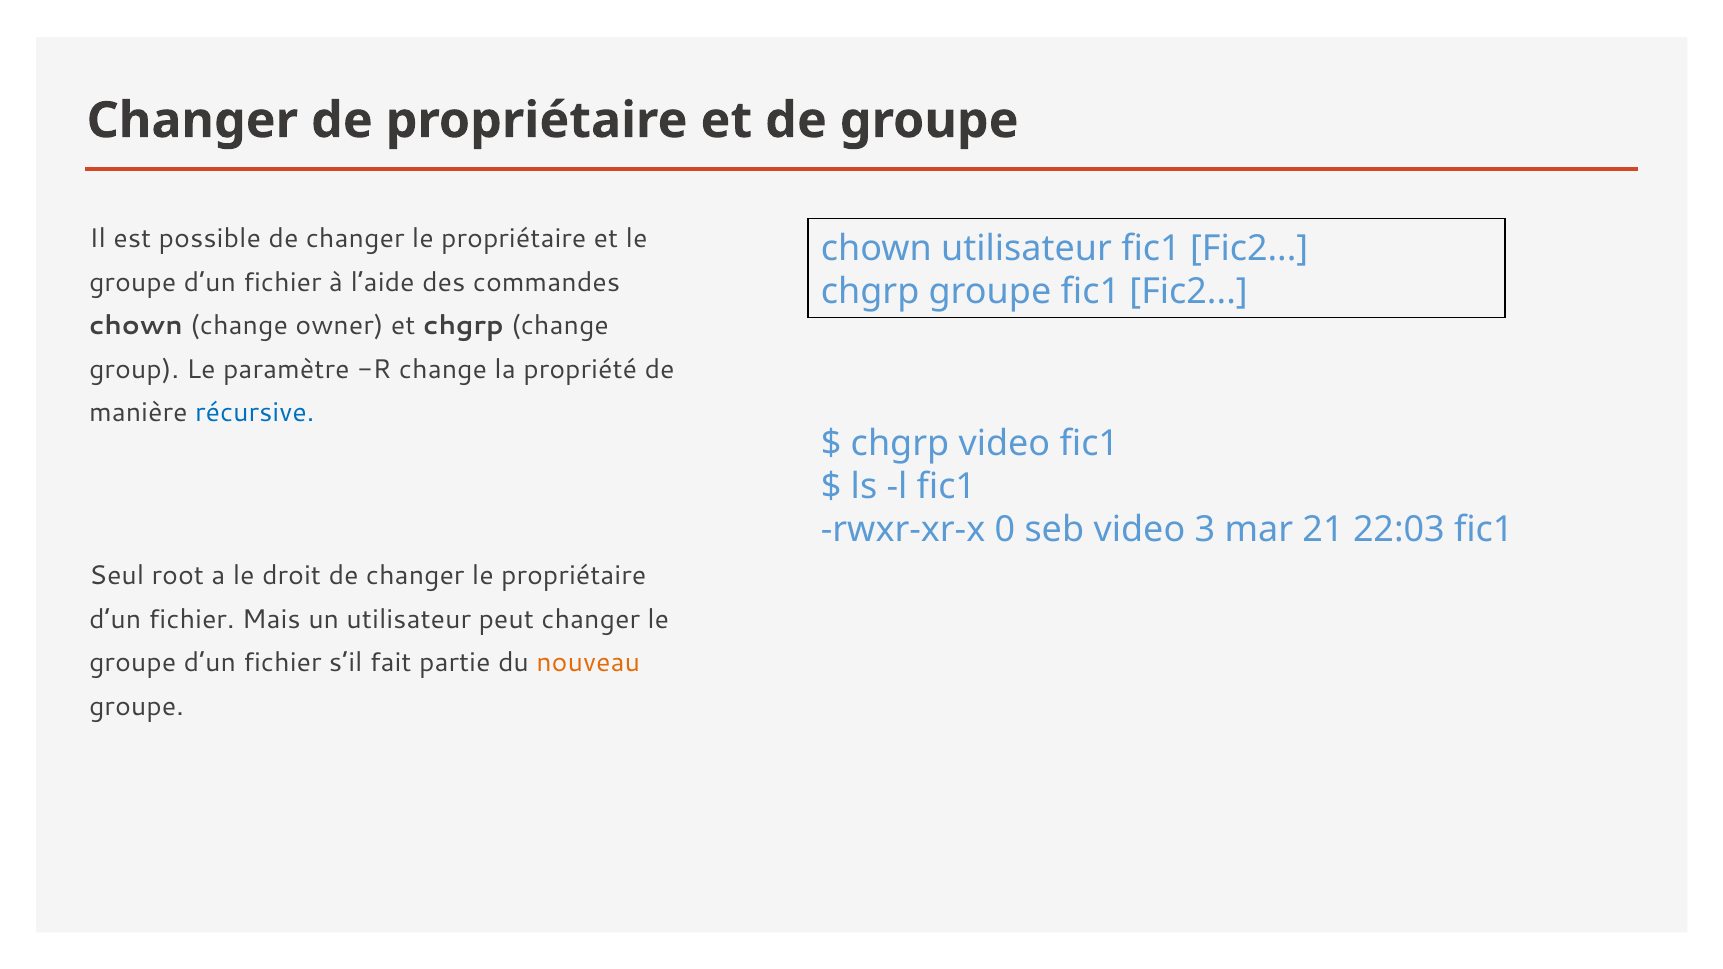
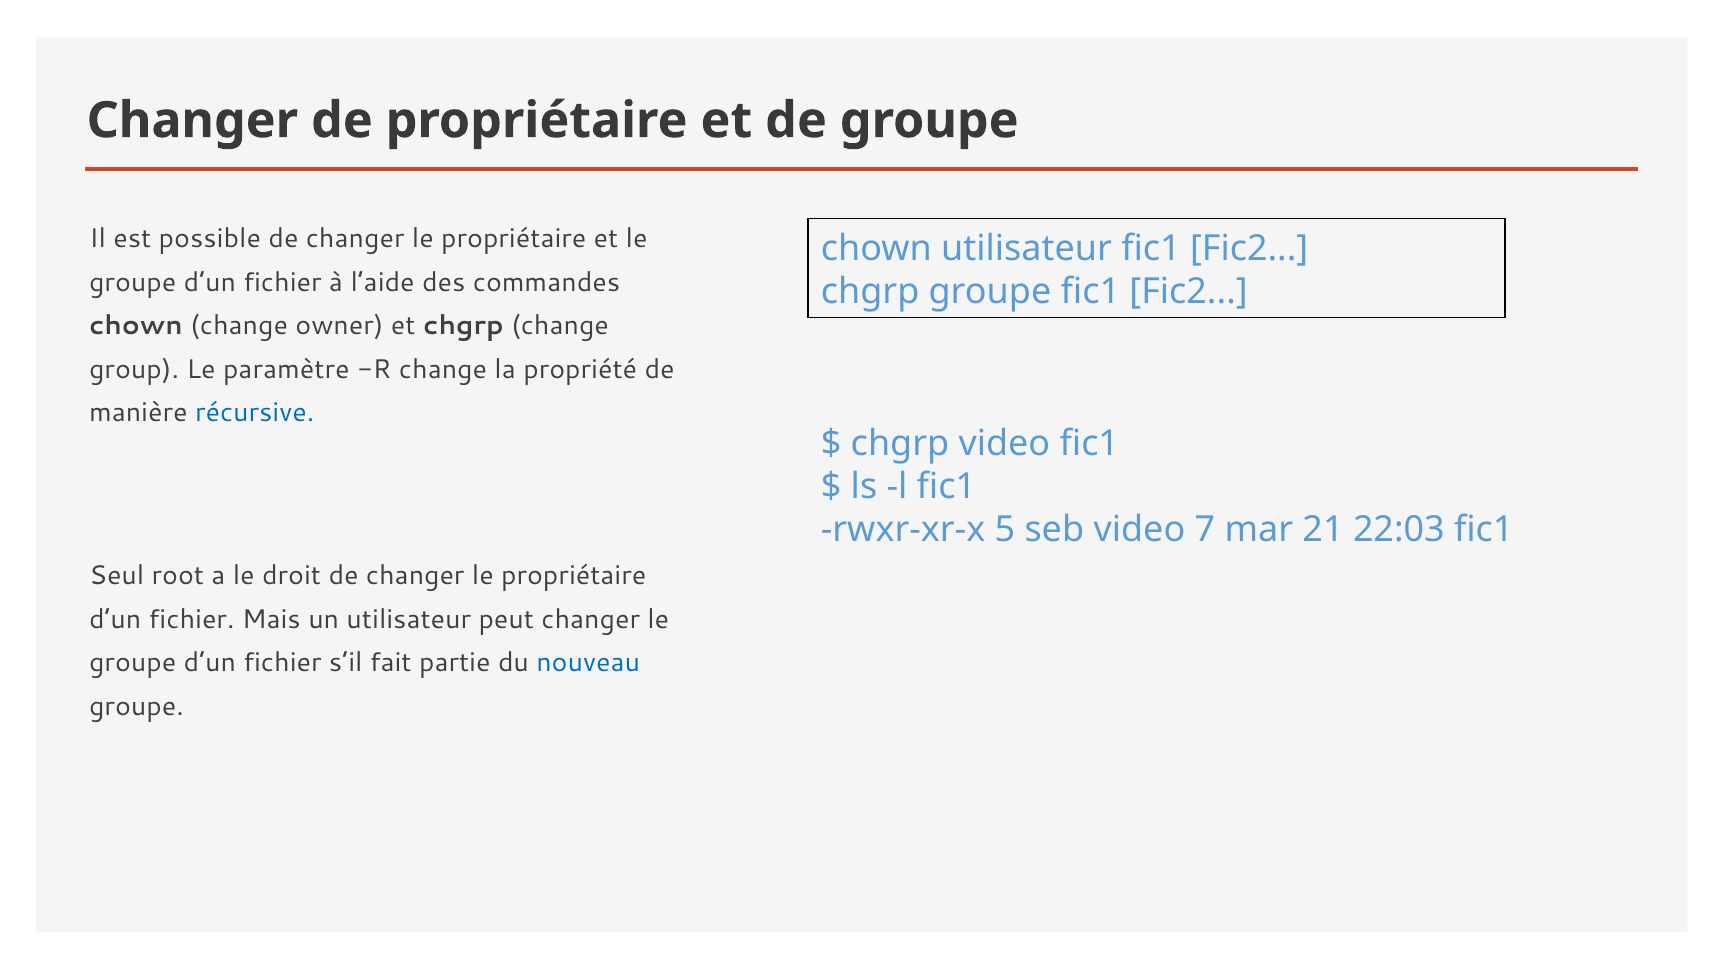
0: 0 -> 5 (1005, 530)
3: 3 -> 7 (1205, 530)
nouveau colour: orange -> blue (588, 663)
